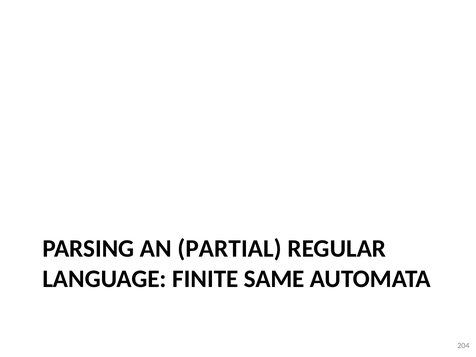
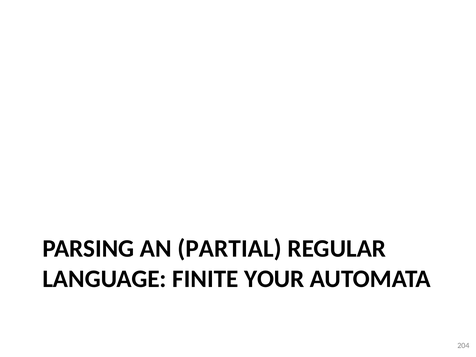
SAME: SAME -> YOUR (274, 279)
